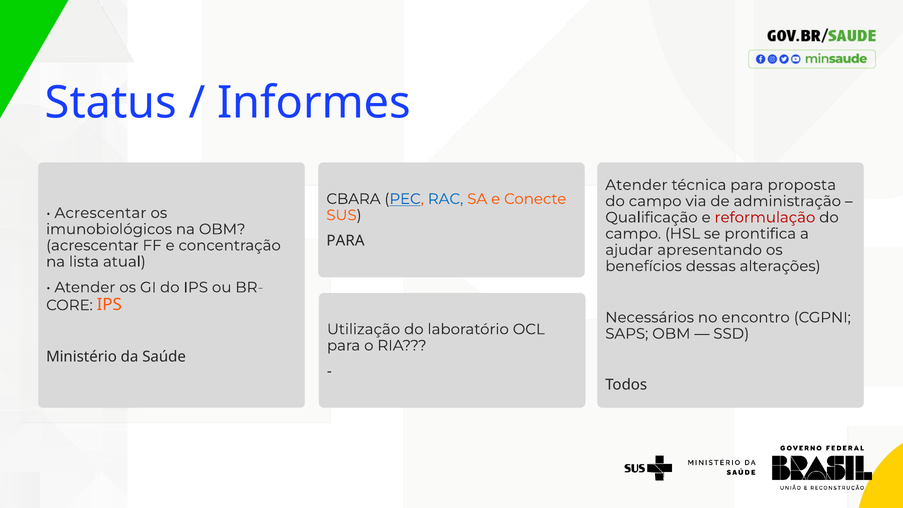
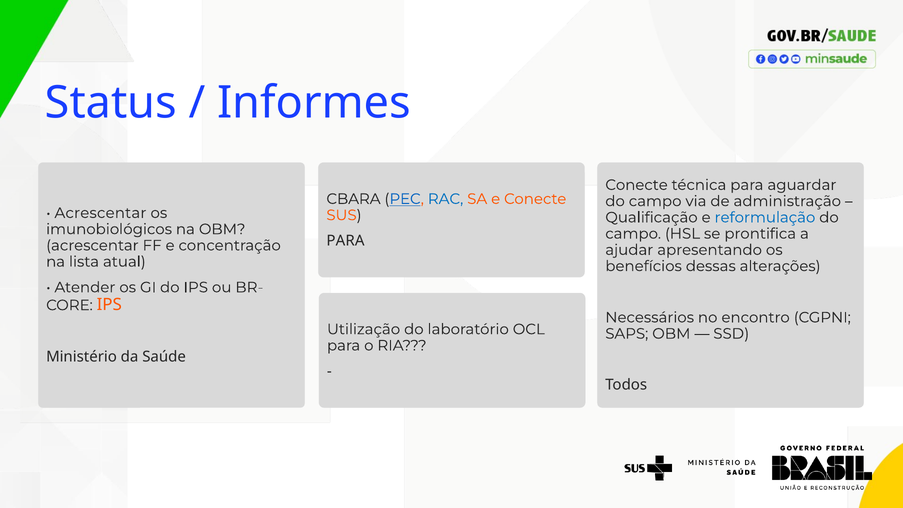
Atender: Atender -> Conecte (637, 185)
proposta: proposta -> aguardar (802, 185)
reformulação colour: red -> blue (765, 217)
